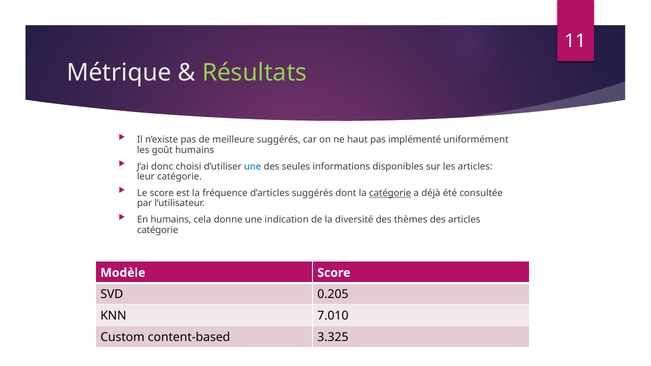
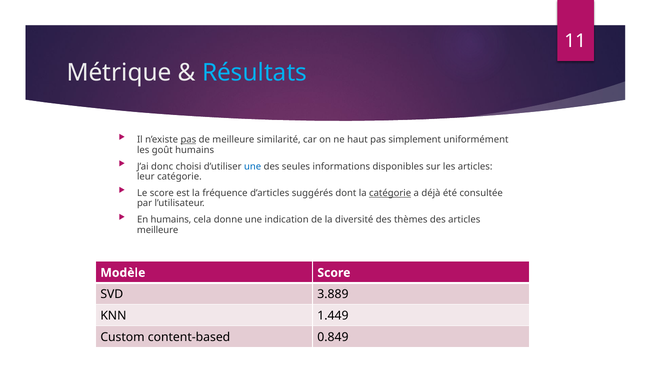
Résultats colour: light green -> light blue (255, 73)
pas underline: none -> present (188, 140)
meilleure suggérés: suggérés -> similarité (279, 140)
implémenté: implémenté -> simplement (415, 140)
catégorie: catégorie -> meilleure (158, 230)
0.205: 0.205 -> 3.889 (333, 294)
7.010: 7.010 -> 1.449 (333, 316)
3.325: 3.325 -> 0.849 (333, 337)
